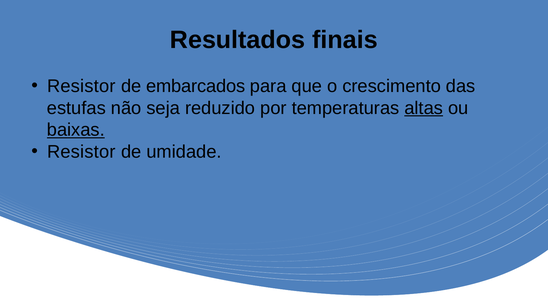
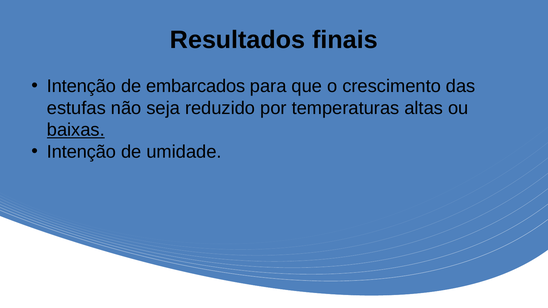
Resistor: Resistor -> Intenção (81, 86)
altas underline: present -> none (424, 108)
Resistor: Resistor -> Intenção (81, 152)
